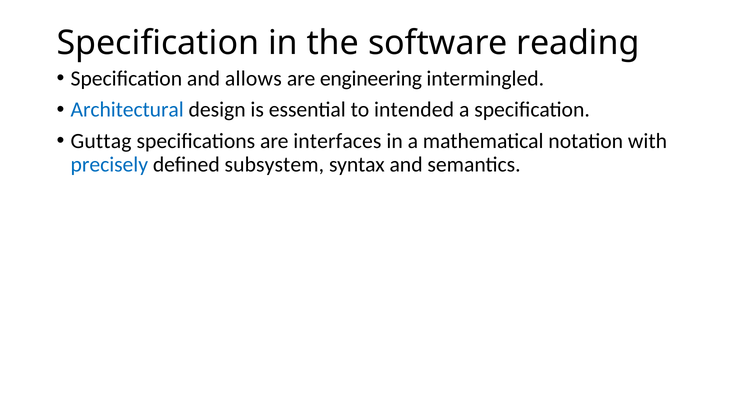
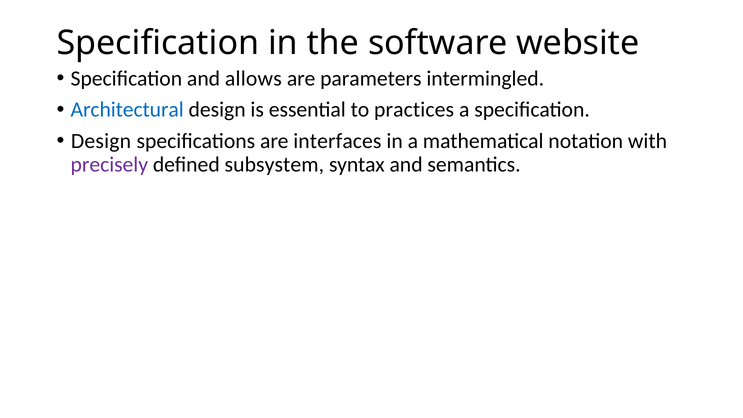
reading: reading -> website (578, 43)
engineering: engineering -> parameters (371, 79)
intended: intended -> practices (414, 110)
Guttag: Guttag -> Design (101, 141)
precisely colour: blue -> purple (109, 164)
